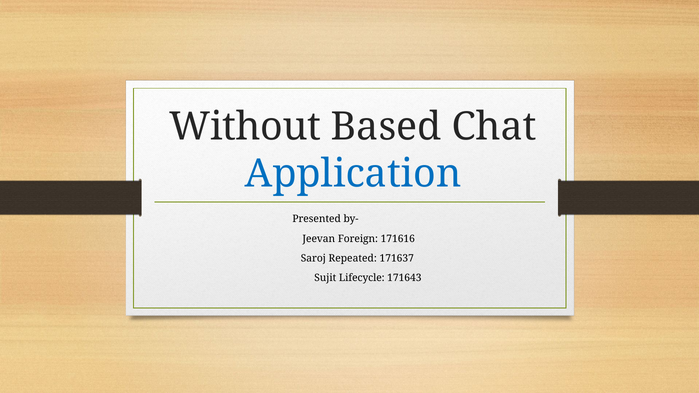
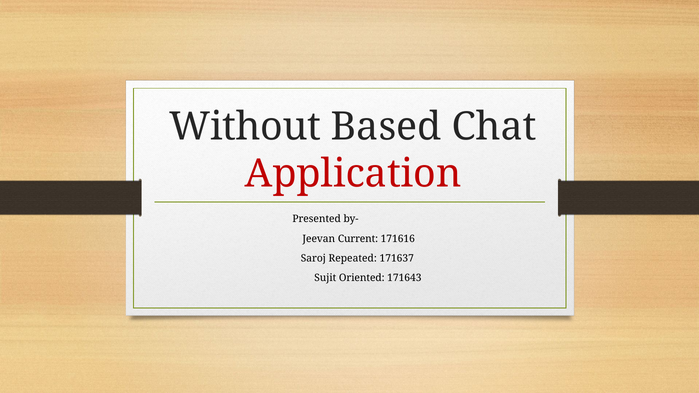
Application colour: blue -> red (353, 174)
Foreign: Foreign -> Current (358, 239)
Lifecycle: Lifecycle -> Oriented (362, 278)
